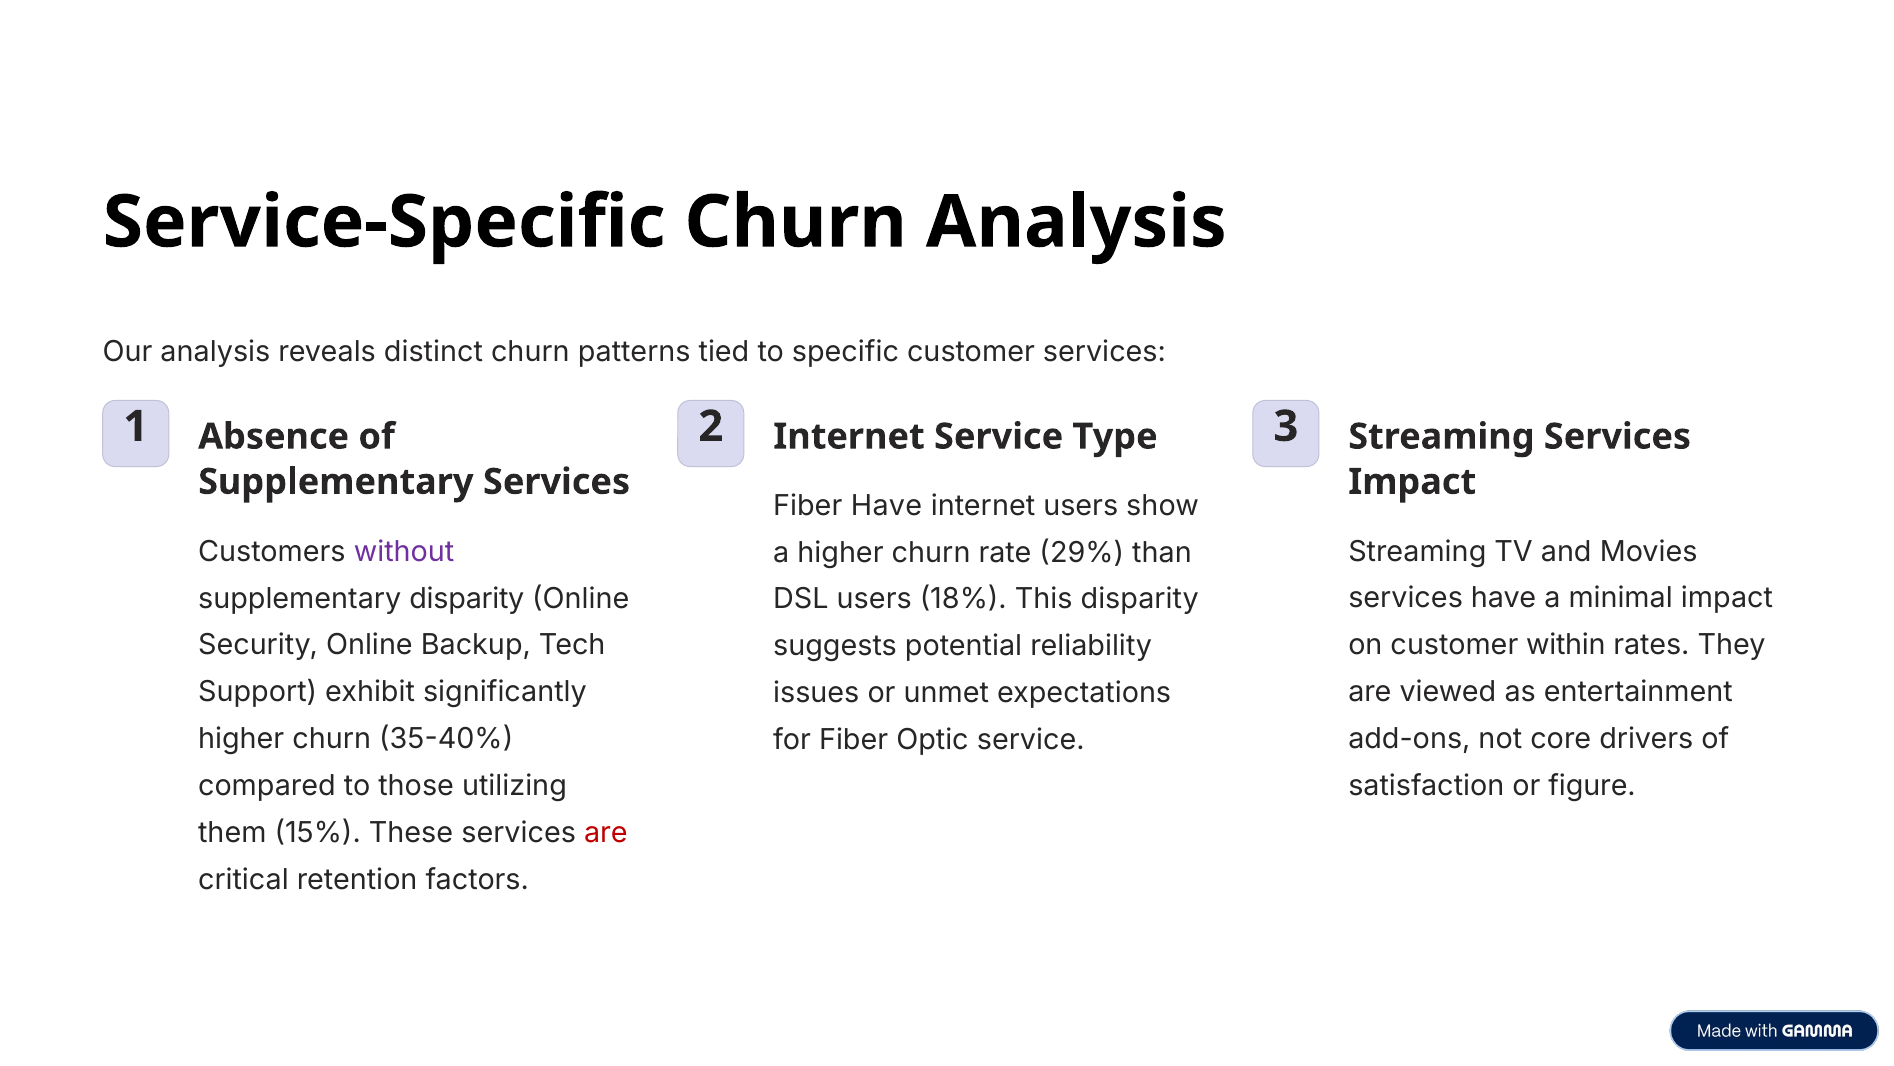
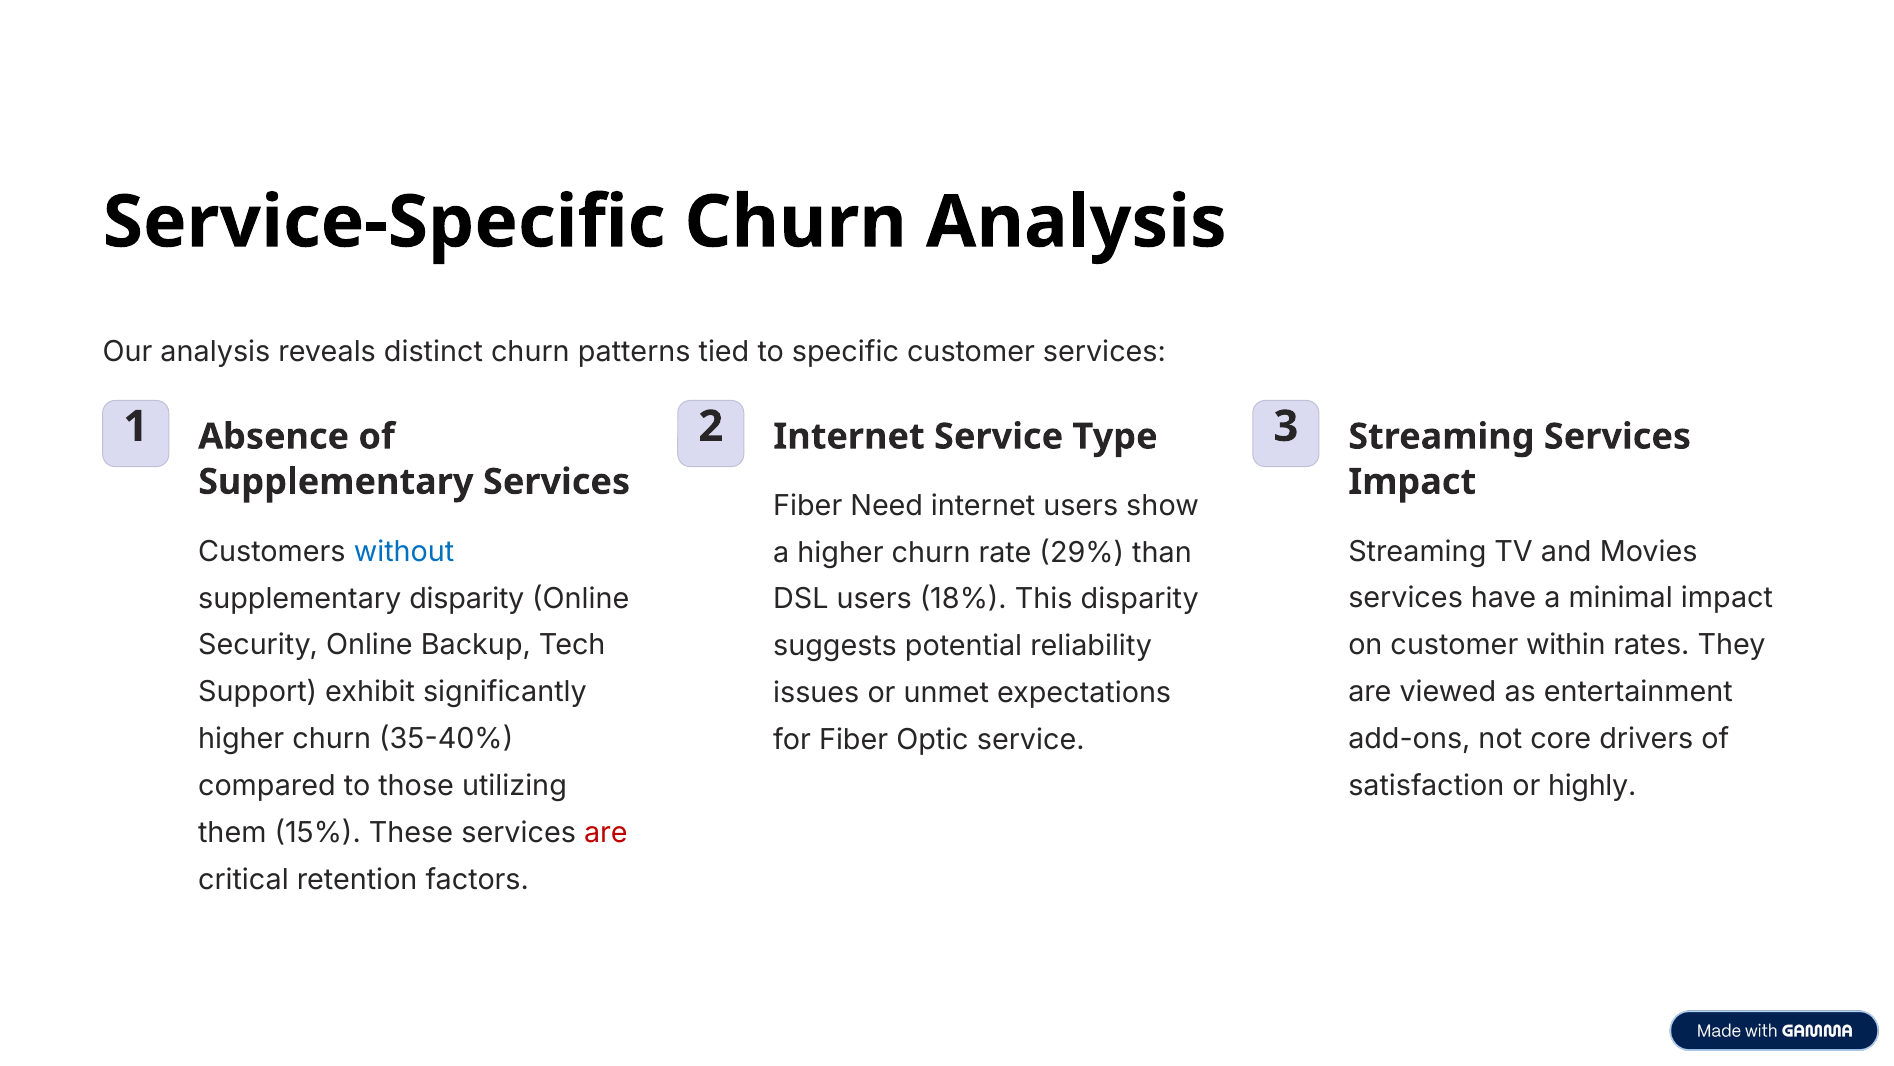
Fiber Have: Have -> Need (887, 505)
without colour: purple -> blue (404, 551)
figure: figure -> highly (1592, 785)
